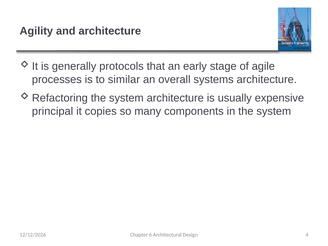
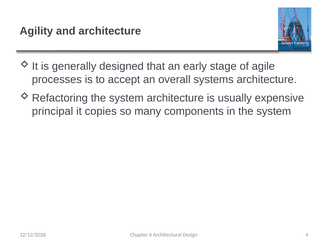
protocols: protocols -> designed (121, 66)
similar: similar -> accept (124, 79)
